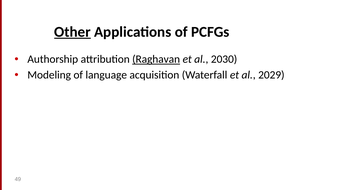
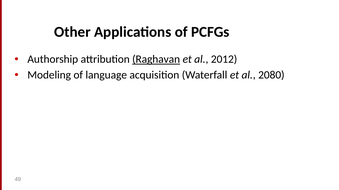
Other underline: present -> none (72, 32)
2030: 2030 -> 2012 (224, 59)
2029: 2029 -> 2080 (271, 75)
